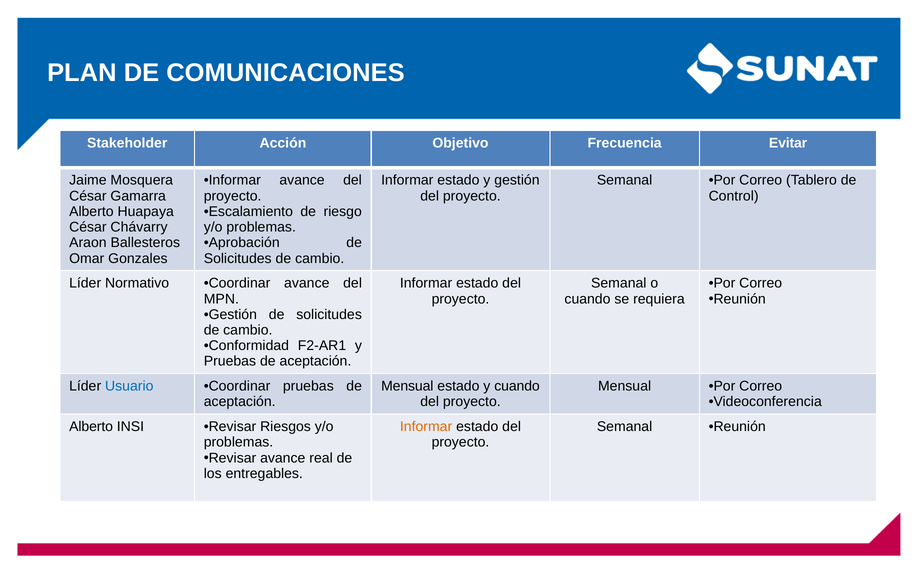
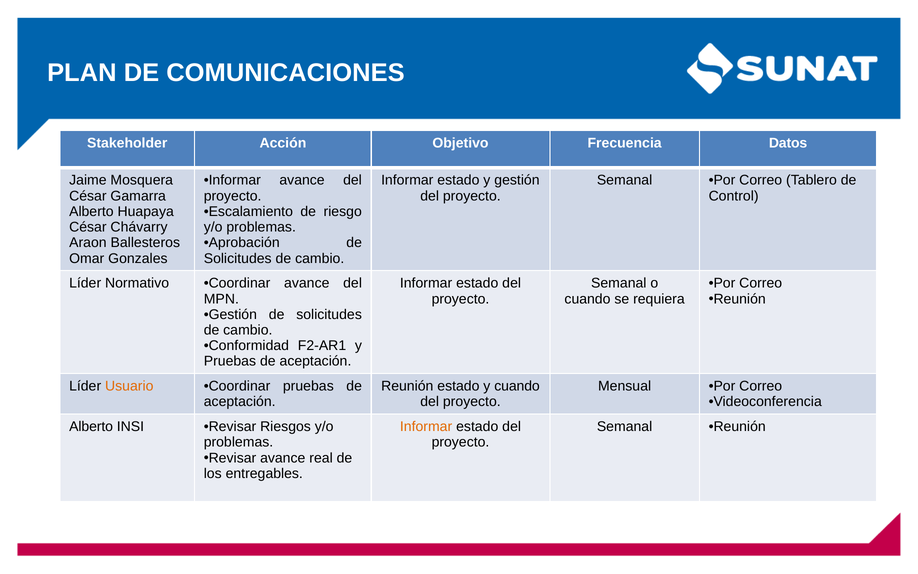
Evitar: Evitar -> Datos (788, 143)
Usuario colour: blue -> orange (129, 386)
Mensual: Mensual -> Reunión (407, 386)
